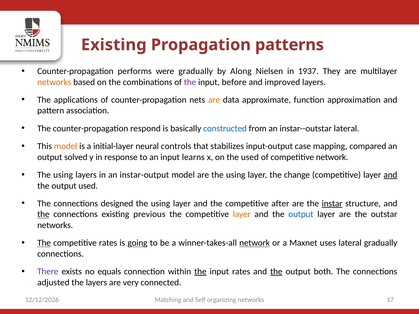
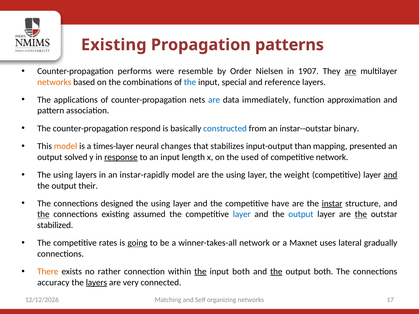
were gradually: gradually -> resemble (196, 71)
Along: Along -> Order (241, 71)
1937: 1937 -> 1907 (308, 71)
are underline: none -> present (350, 71)
the colour: purple -> blue (190, 82)
before: before -> special (234, 82)
improved: improved -> reference (282, 82)
are colour: orange -> blue (214, 100)
approximate: approximate -> immediately (266, 100)
instar--outstar lateral: lateral -> binary (347, 129)
initial-layer: initial-layer -> times-layer (113, 146)
controls: controls -> changes (176, 146)
case: case -> than (303, 146)
compared: compared -> presented (368, 146)
response underline: none -> present (121, 157)
learns: learns -> length (193, 157)
instar-output: instar-output -> instar-rapidly (144, 175)
change: change -> weight (297, 175)
output used: used -> their (88, 186)
after: after -> have (280, 204)
previous: previous -> assumed (149, 214)
layer colour: orange -> blue (242, 214)
the underline: none -> present (361, 214)
networks: networks -> stabilized (55, 225)
The underline: present -> none (44, 243)
network underline: present -> none (255, 243)
There colour: purple -> orange (48, 272)
equals: equals -> rather (109, 272)
input rates: rates -> both (241, 272)
adjusted: adjusted -> accuracy (53, 283)
layers underline: none -> present (96, 283)
